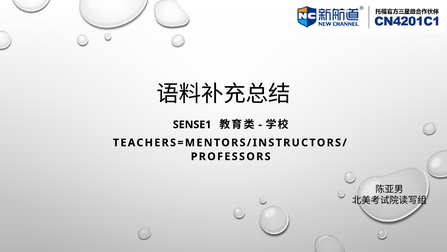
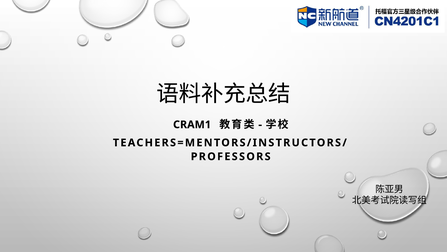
SENSE1: SENSE1 -> CRAM1 (192, 124)
